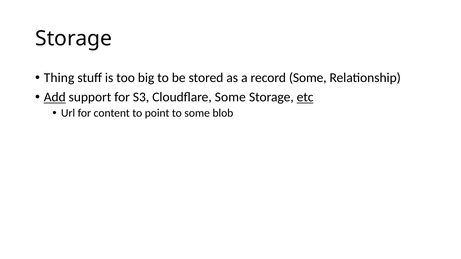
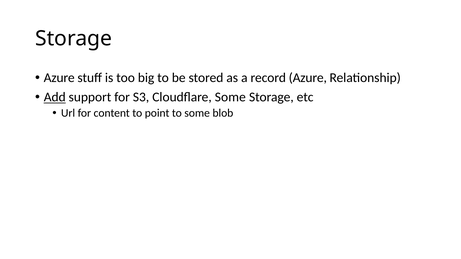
Thing: Thing -> Azure (59, 78)
record Some: Some -> Azure (308, 78)
etc underline: present -> none (305, 97)
